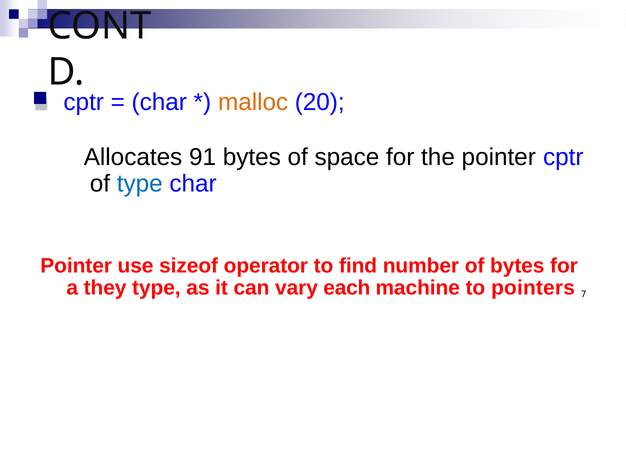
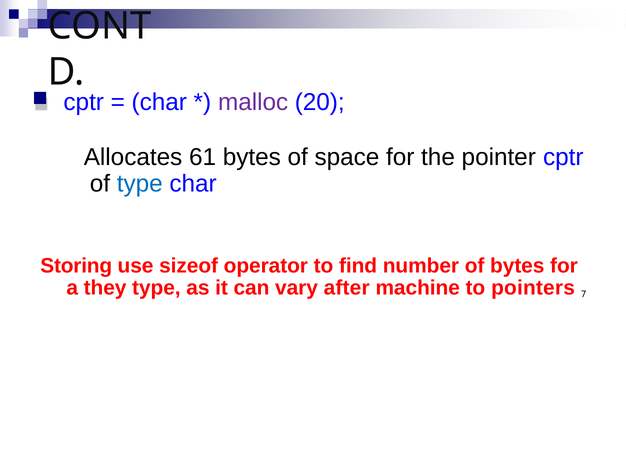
malloc colour: orange -> purple (253, 102)
91: 91 -> 61 (203, 157)
Pointer: Pointer -> Storing (76, 265)
each: each -> after (347, 288)
